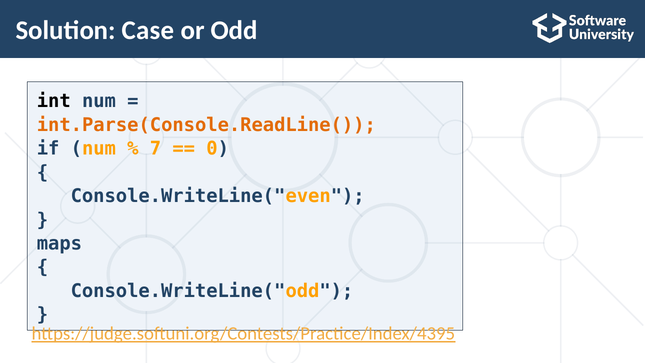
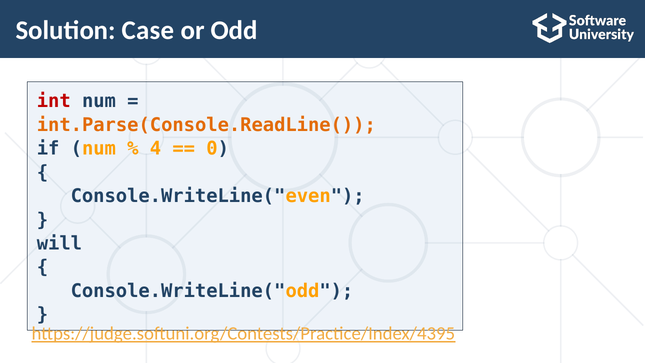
int colour: black -> red (54, 101)
7: 7 -> 4 (155, 149)
maps: maps -> will (59, 243)
